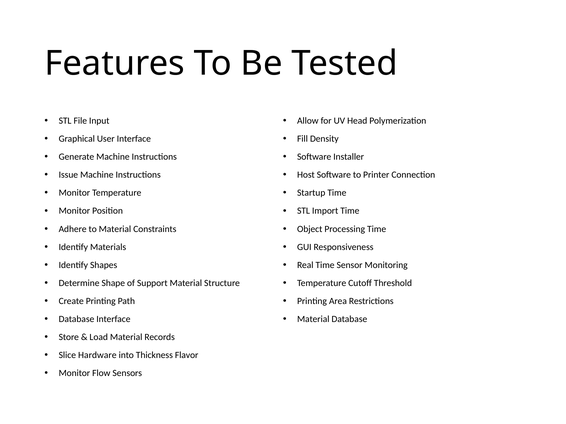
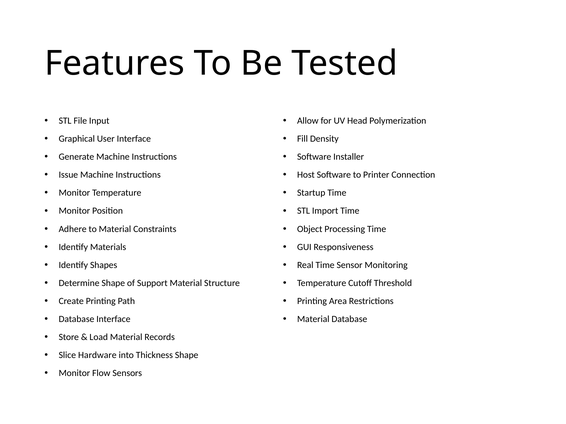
Thickness Flavor: Flavor -> Shape (187, 356)
